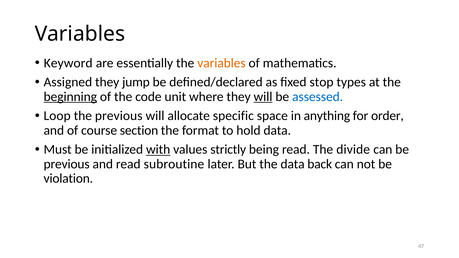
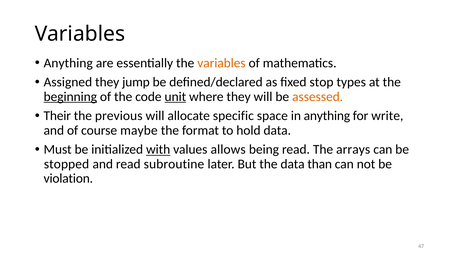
Keyword: Keyword -> Anything (68, 63)
unit underline: none -> present (175, 97)
will underline: present -> none (263, 97)
assessed colour: blue -> orange (318, 97)
Loop: Loop -> Their (57, 116)
order: order -> write (387, 116)
section: section -> maybe (139, 130)
strictly: strictly -> allows (228, 150)
divide: divide -> arrays (353, 150)
previous: previous -> stopped (66, 164)
back: back -> than (320, 164)
